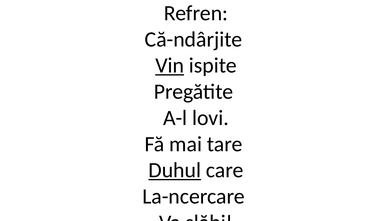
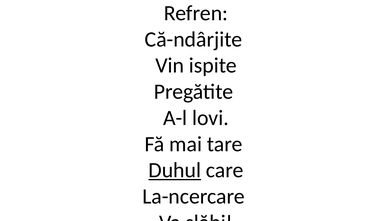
Vin underline: present -> none (170, 65)
